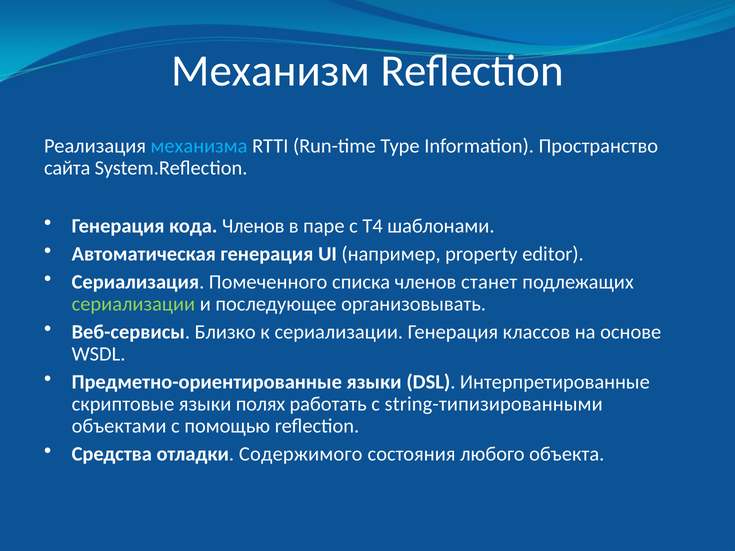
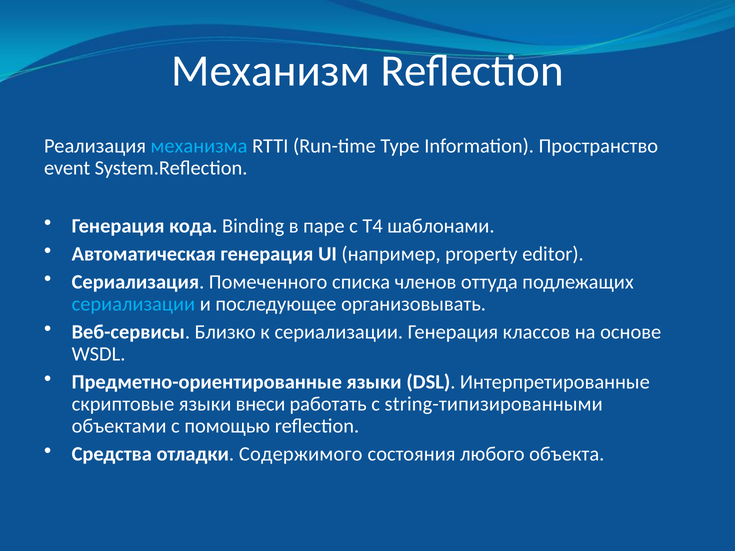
сайта: сайта -> event (67, 168)
кода Членов: Членов -> Binding (253, 226)
станет: станет -> оттуда (489, 282)
сериализации colour: light green -> light blue (133, 304)
полях: полях -> внеси (261, 404)
